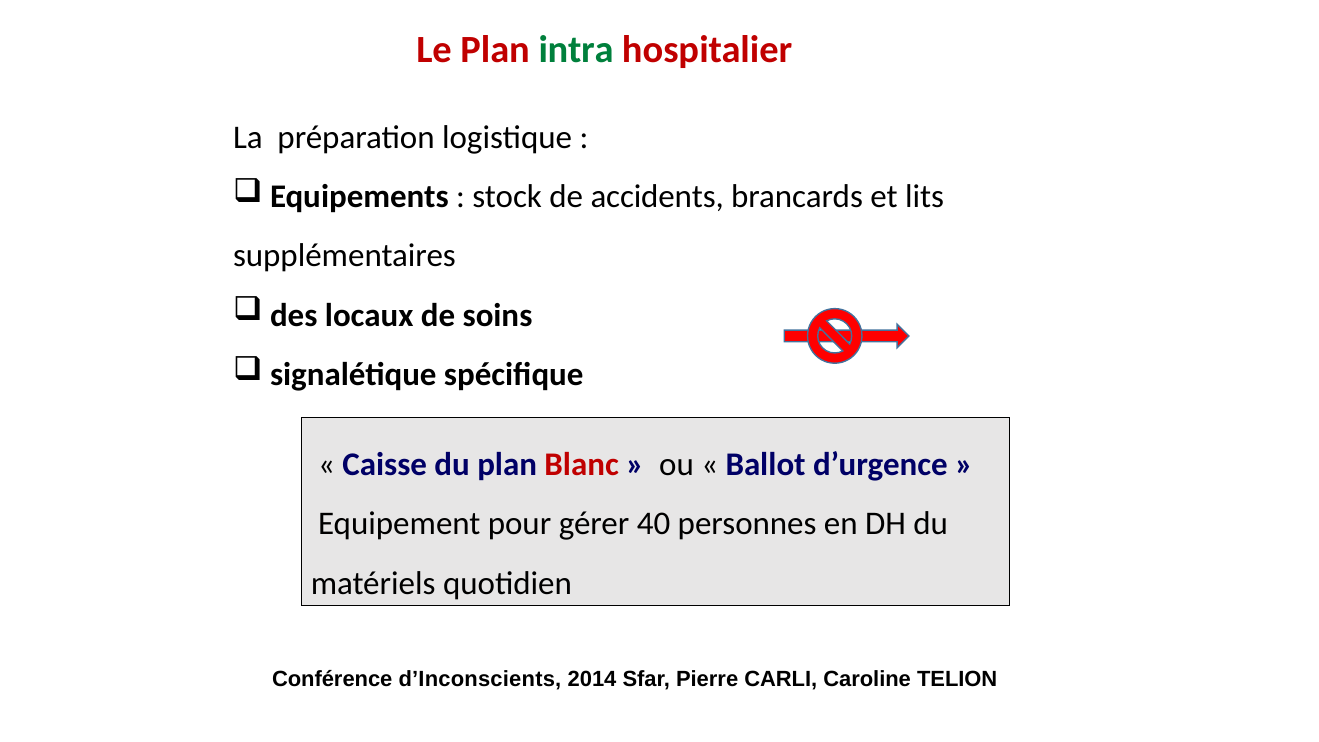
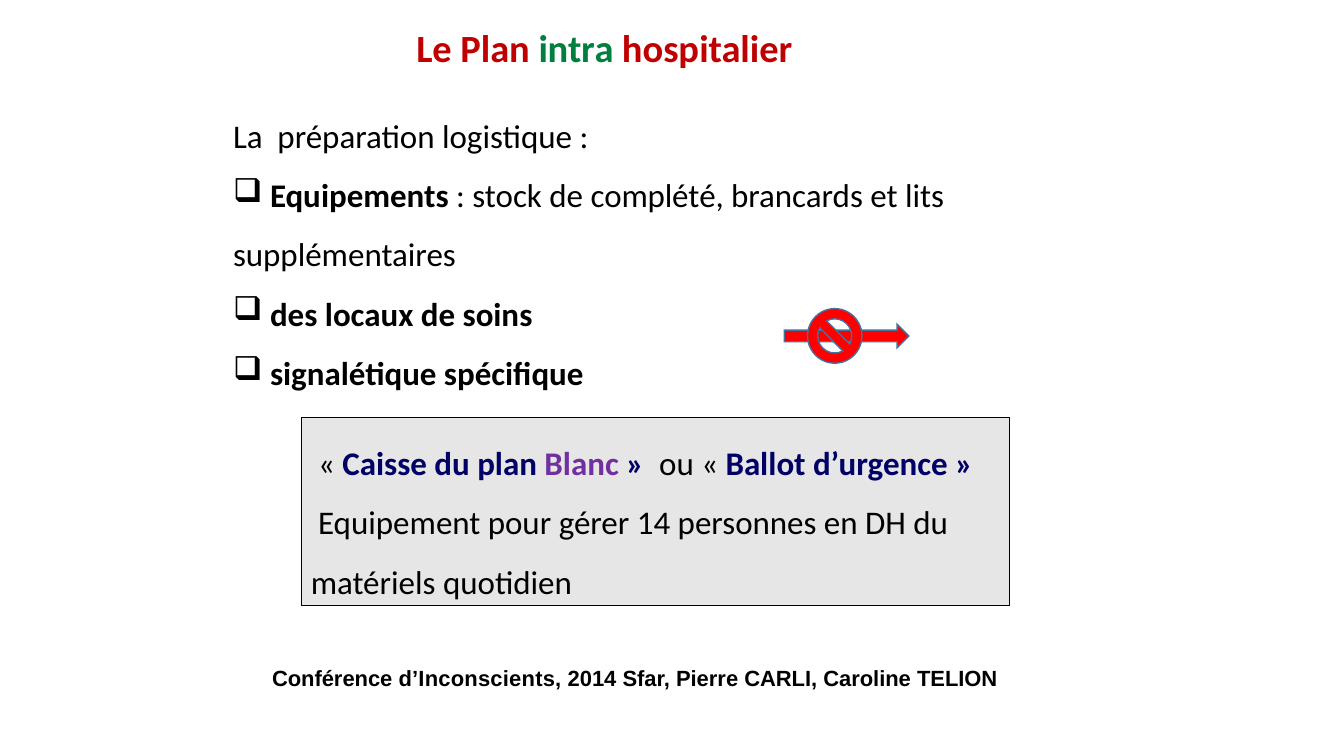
accidents: accidents -> complété (657, 197)
Blanc colour: red -> purple (582, 464)
40: 40 -> 14 (654, 524)
